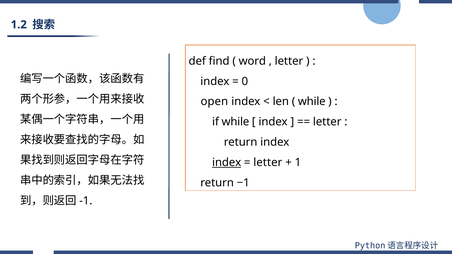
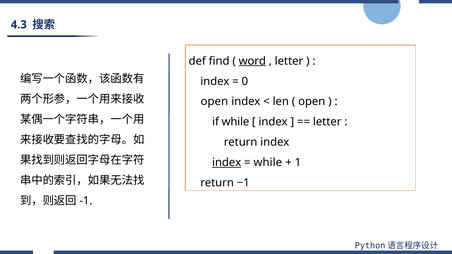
1.2: 1.2 -> 4.3 (19, 25)
word underline: none -> present (252, 61)
while: while -> open (312, 102)
letter: letter -> while (268, 163)
